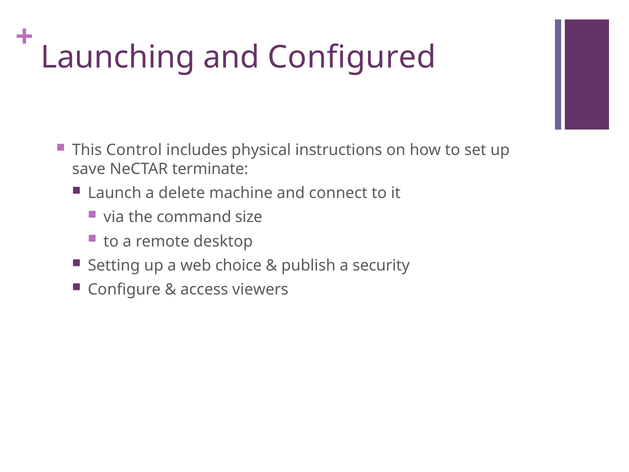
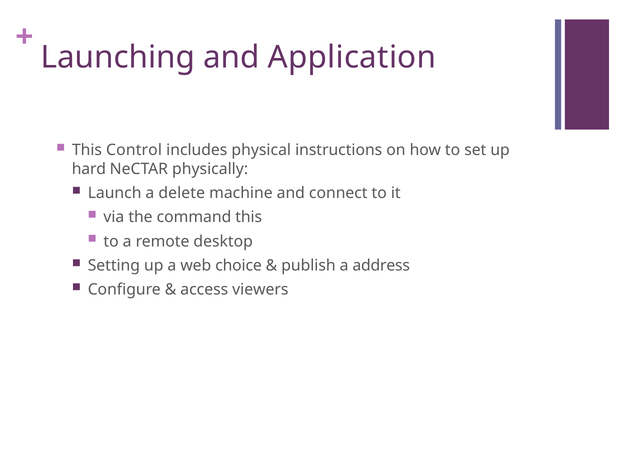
Configured: Configured -> Application (352, 58)
save: save -> hard (89, 169)
terminate: terminate -> physically (210, 169)
command size: size -> this (249, 217)
security: security -> address (381, 265)
